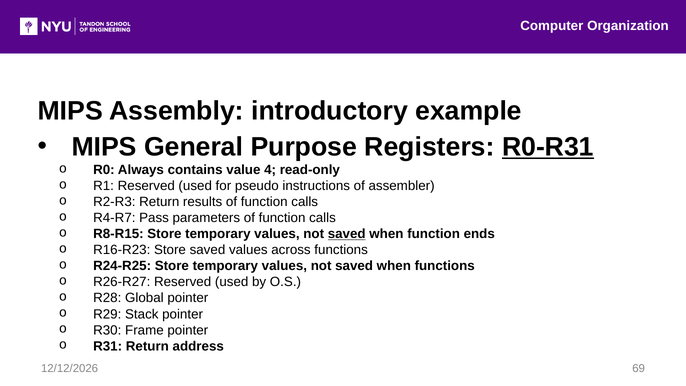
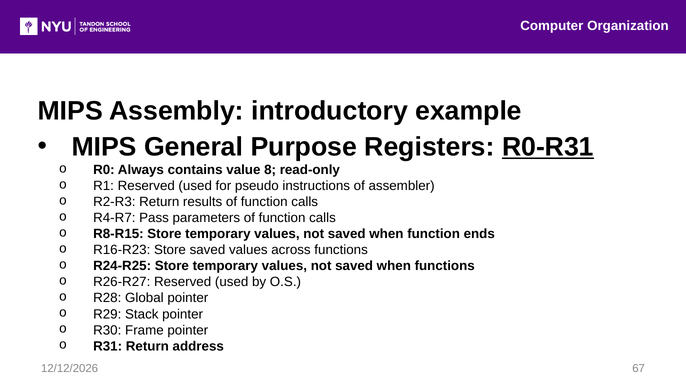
4: 4 -> 8 (270, 170)
saved underline: present -> none (347, 234)
69: 69 -> 67 (639, 369)
